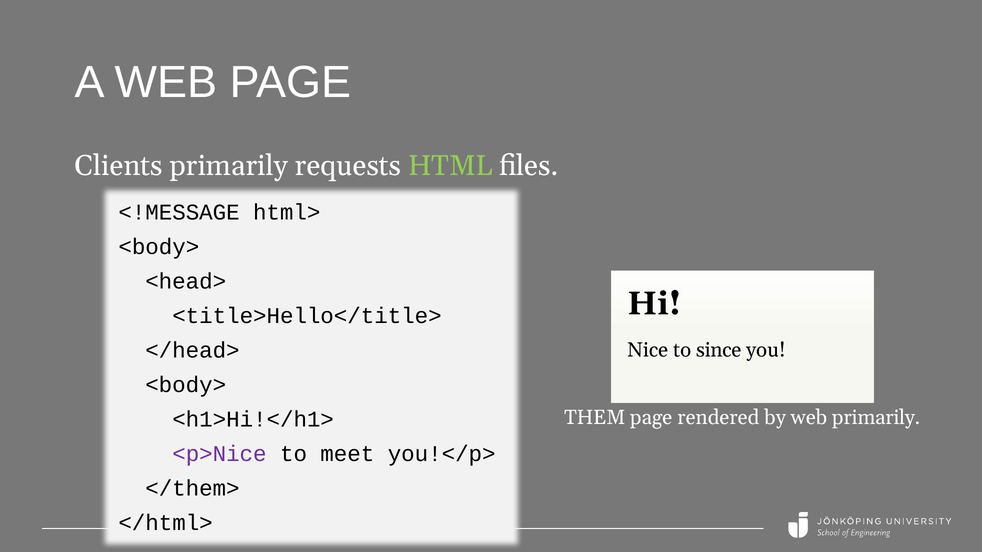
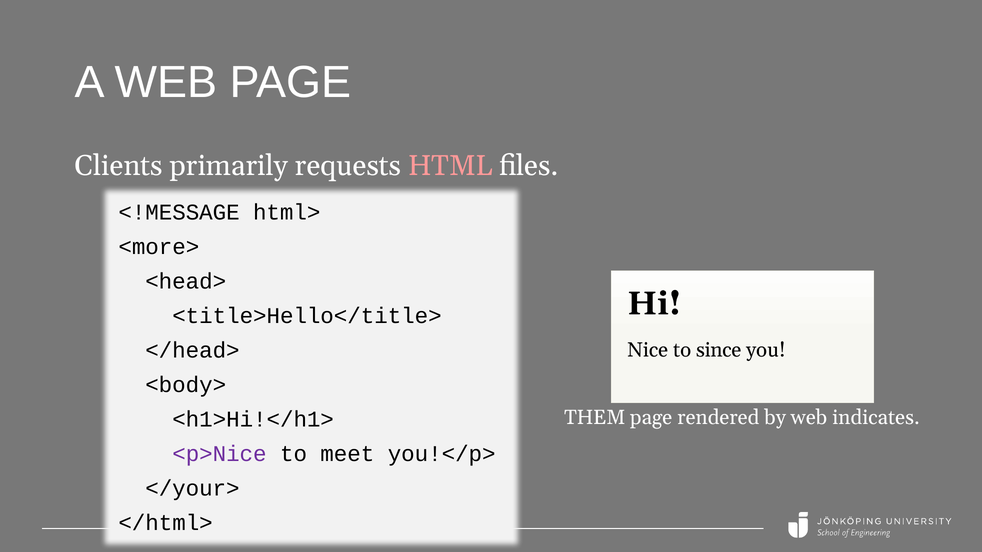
HTML colour: light green -> pink (450, 166)
<body>: <body> -> <more> (159, 247)
web primarily: primarily -> indicates (876, 418)
</them>: </them> -> </your> (192, 489)
